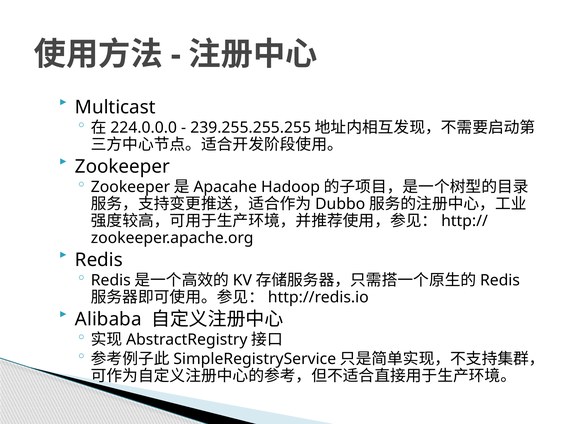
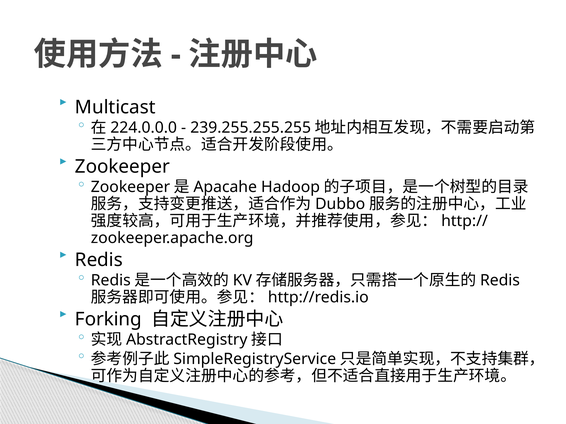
Alibaba: Alibaba -> Forking (108, 320)
